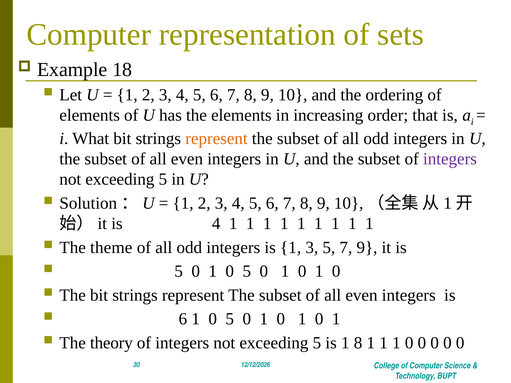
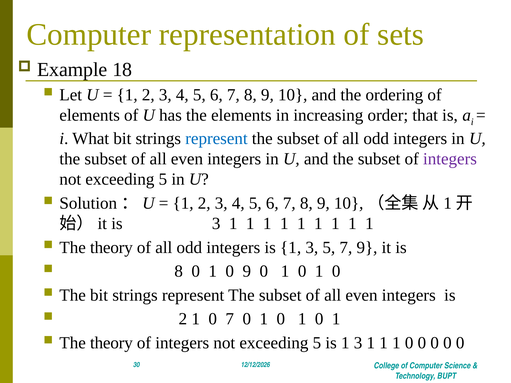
represent colour: orange -> blue (216, 139)
is 4: 4 -> 3 (216, 224)
theme: theme -> theory (111, 248)
5: 5 -> 8 (179, 271)
0 1 0 5: 5 -> 9 (247, 271)
6: 6 -> 2 (183, 319)
5: 5 -> 7 (230, 319)
5 is 1 8: 8 -> 3 (358, 343)
